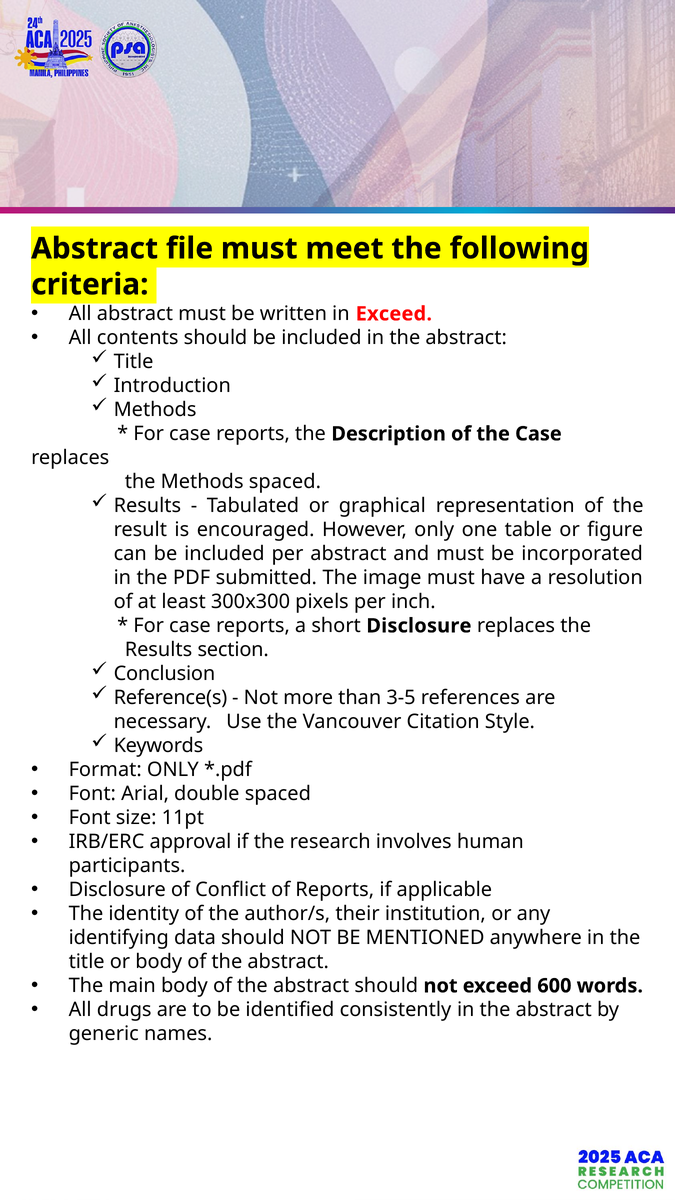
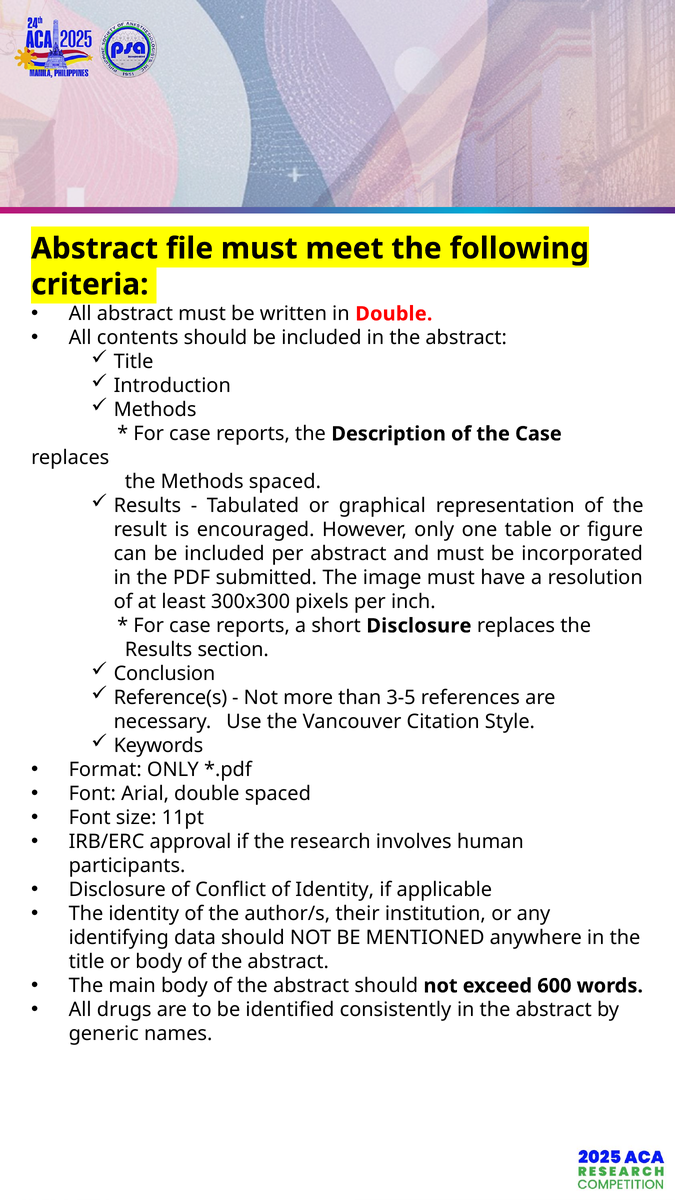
in Exceed: Exceed -> Double (394, 314)
of Reports: Reports -> Identity (335, 890)
